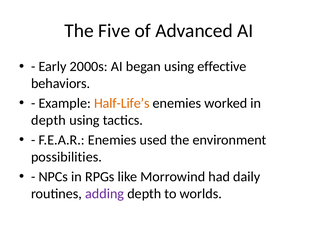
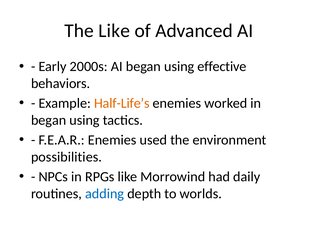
The Five: Five -> Like (114, 31)
depth: depth -> began (49, 120)
adding colour: purple -> blue (105, 194)
